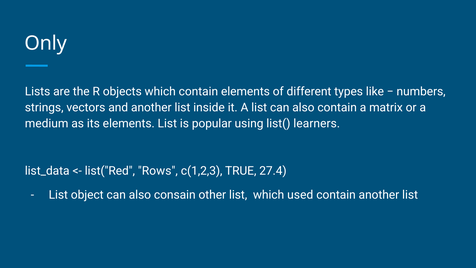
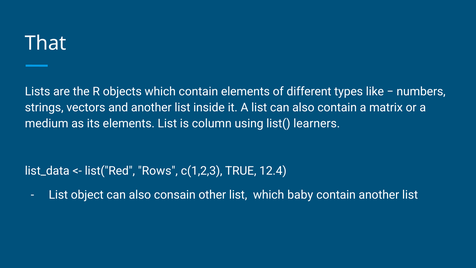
Only: Only -> That (46, 43)
popular: popular -> column (212, 124)
27.4: 27.4 -> 12.4 (273, 171)
used: used -> baby (300, 195)
